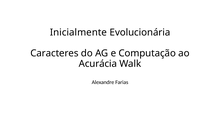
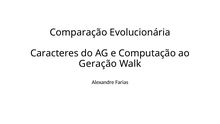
Inicialmente: Inicialmente -> Comparação (78, 32)
Acurácia: Acurácia -> Geração (98, 64)
